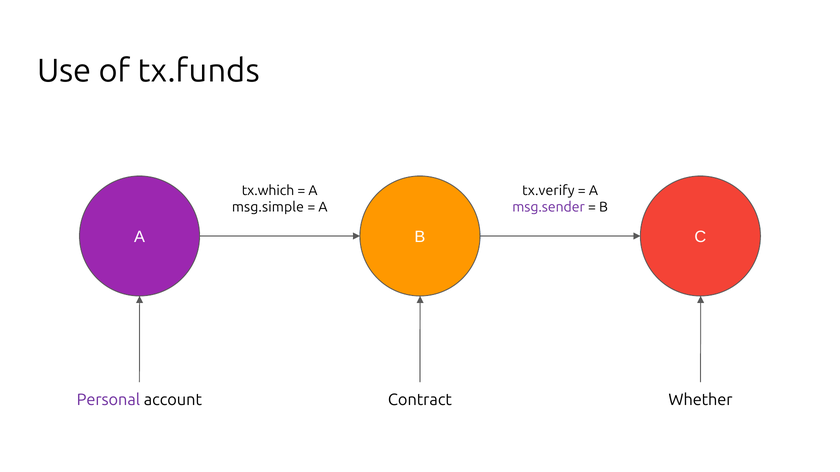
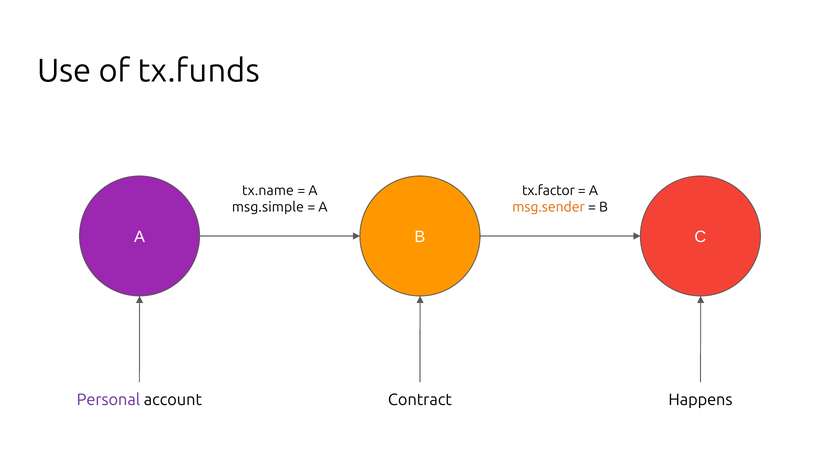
tx.which: tx.which -> tx.name (268, 191)
tx.verify: tx.verify -> tx.factor (549, 191)
msg.sender colour: purple -> orange (549, 208)
Whether: Whether -> Happens (700, 400)
